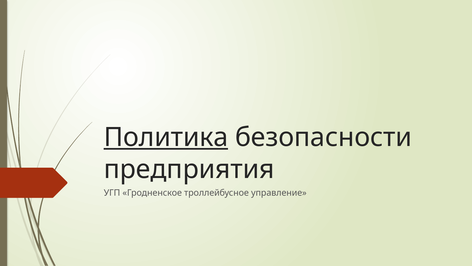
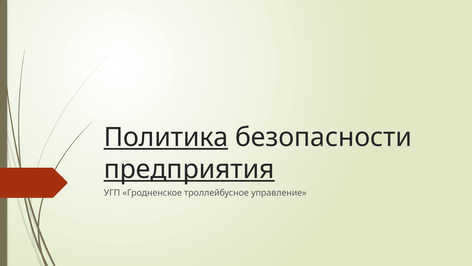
предприятия underline: none -> present (189, 169)
